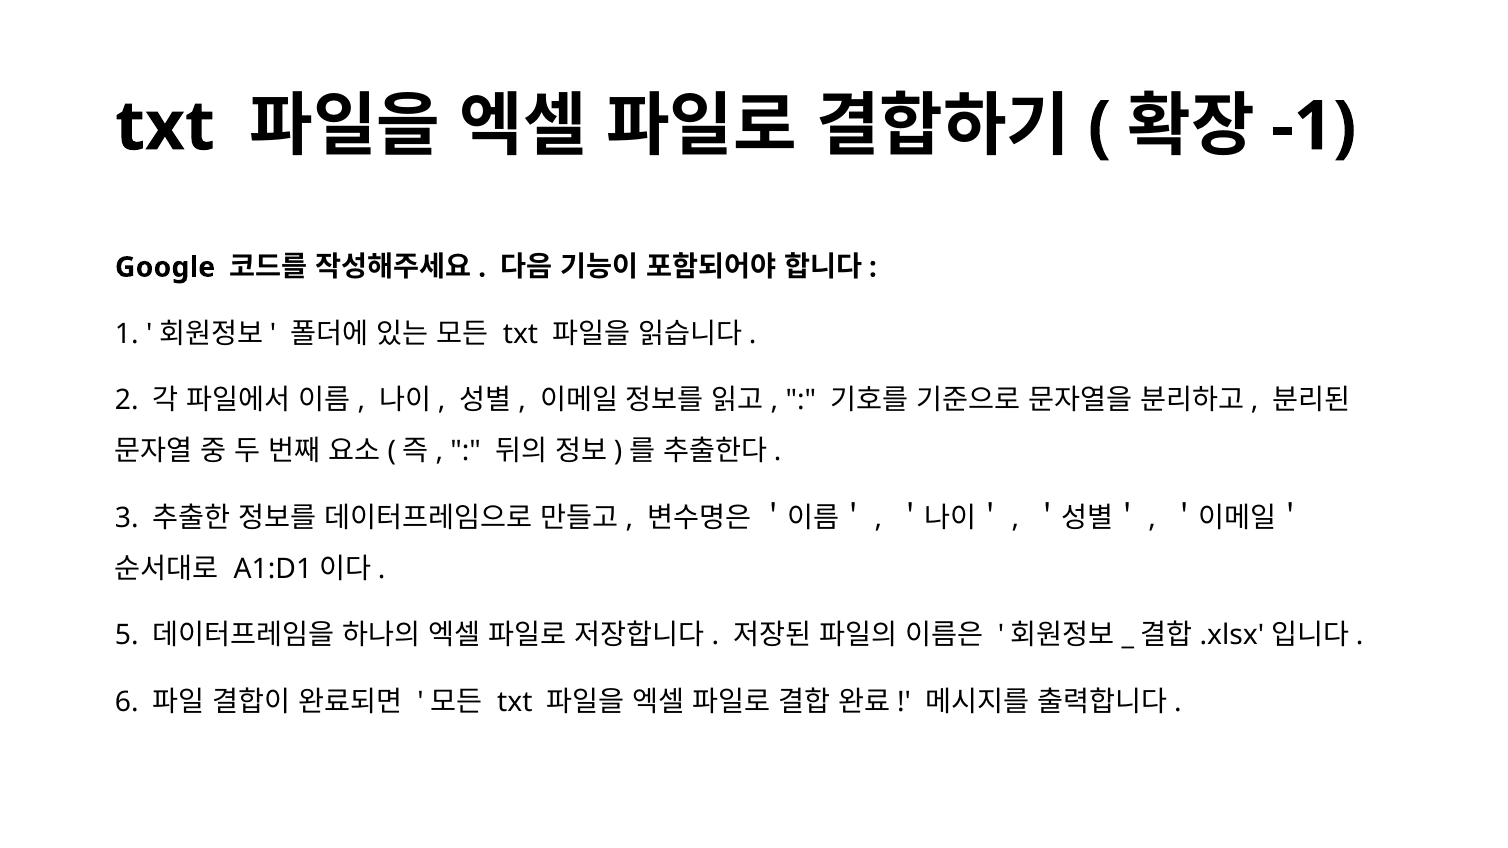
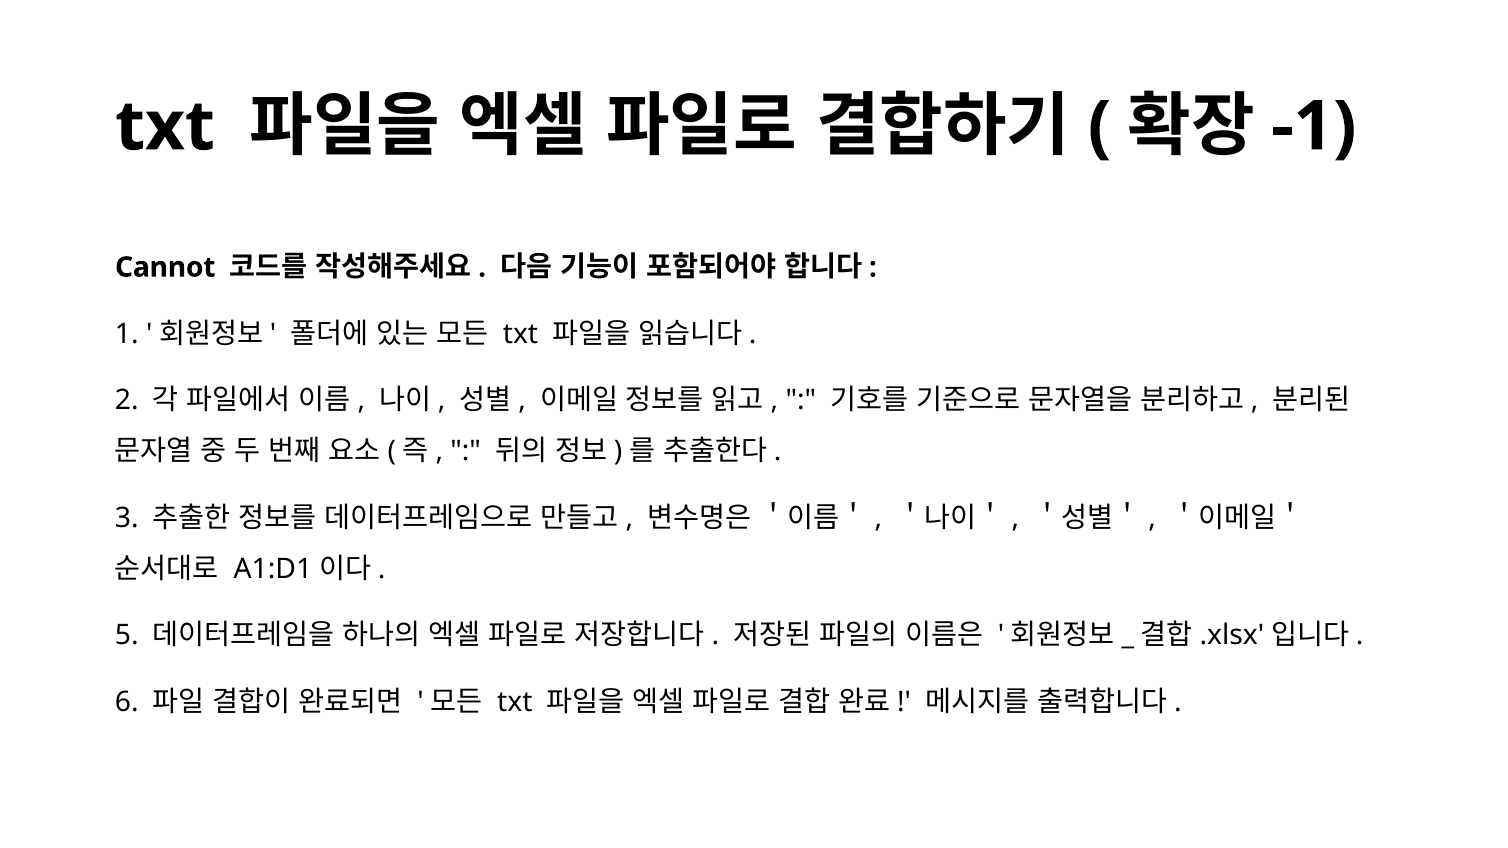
Google: Google -> Cannot (165, 267)
